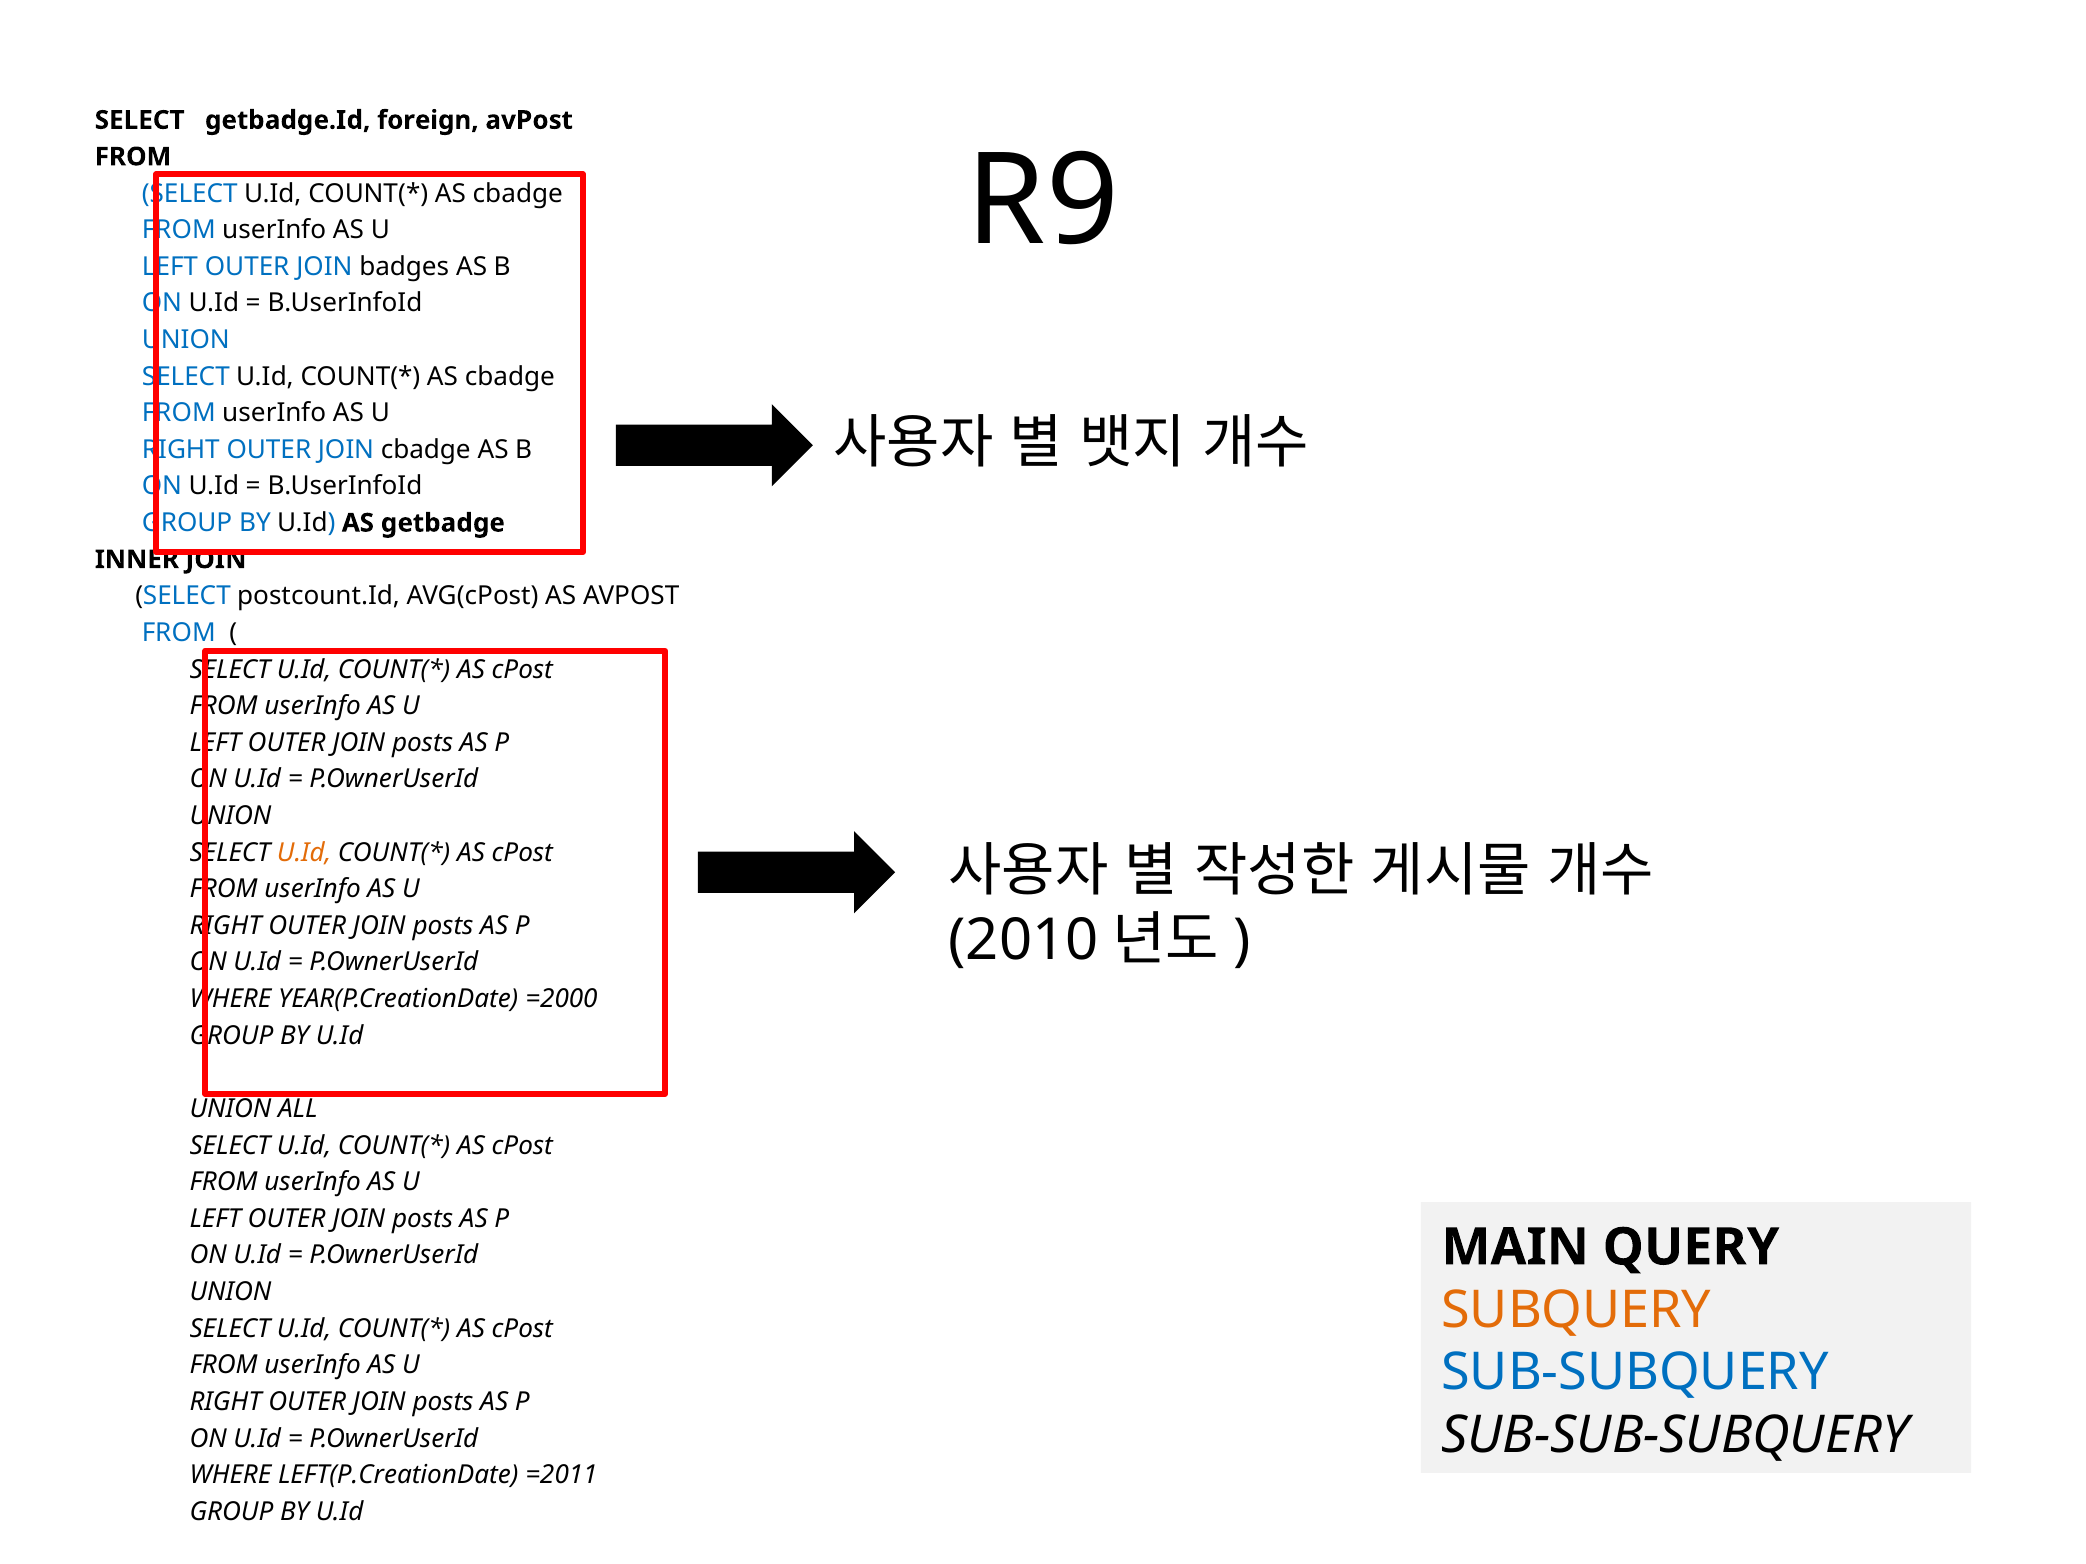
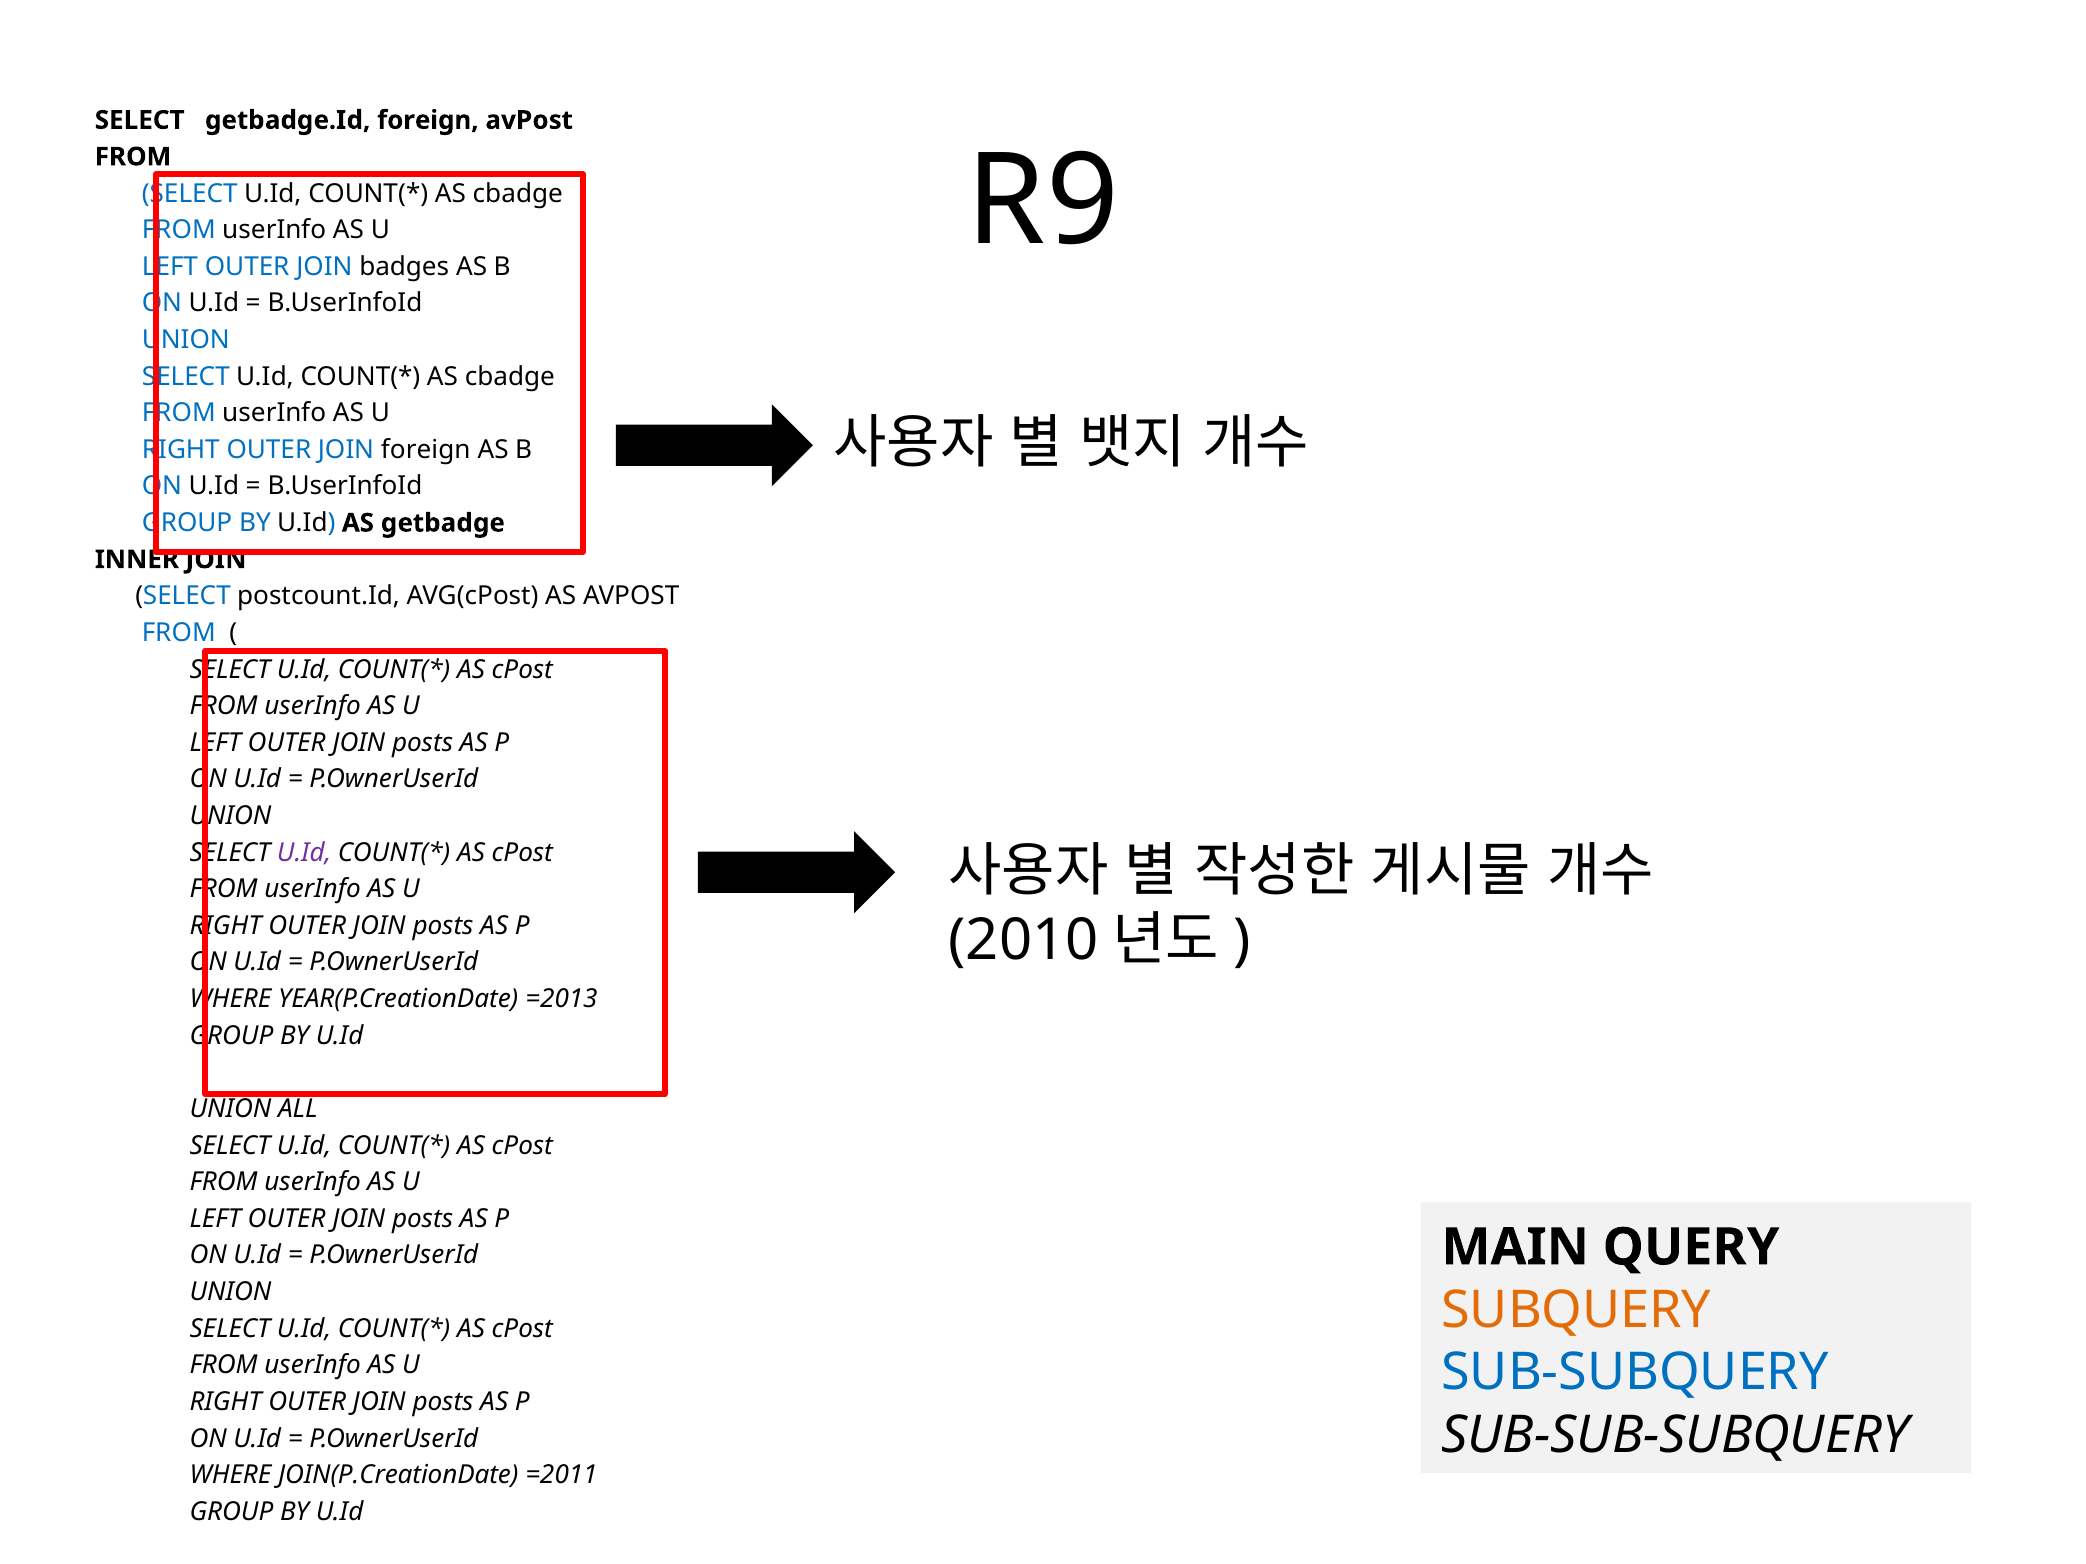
JOIN cbadge: cbadge -> foreign (426, 450)
U.Id colour: orange -> purple (304, 853)
=2000: =2000 -> =2013 (561, 999)
LEFT(P.CreationDate: LEFT(P.CreationDate -> JOIN(P.CreationDate (398, 1475)
